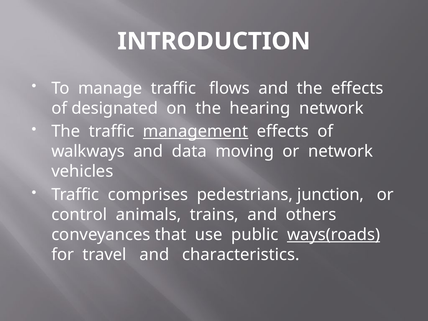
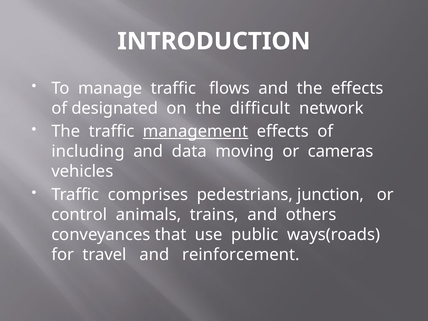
hearing: hearing -> difficult (260, 108)
walkways: walkways -> including (88, 151)
or network: network -> cameras (341, 151)
ways(roads underline: present -> none (334, 235)
characteristics: characteristics -> reinforcement (241, 255)
